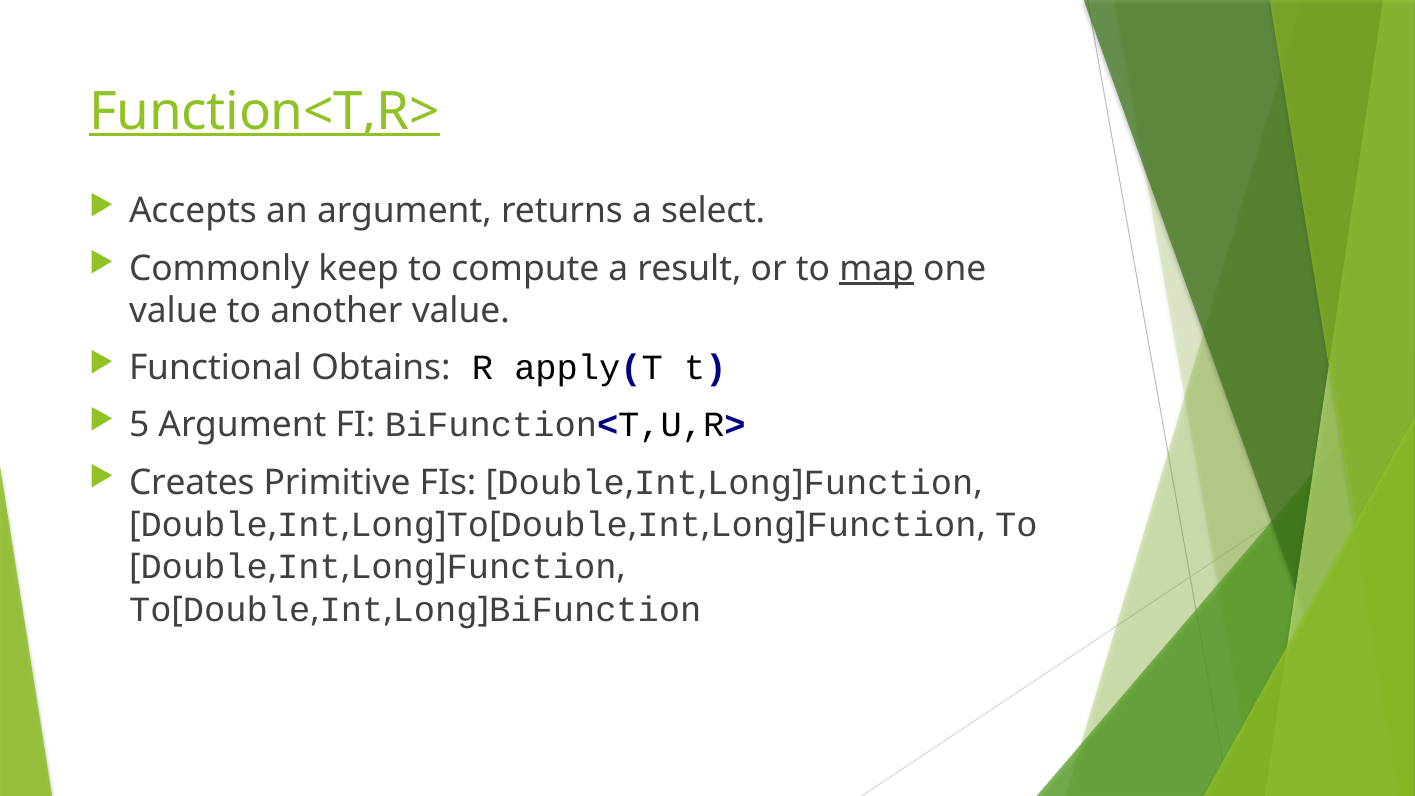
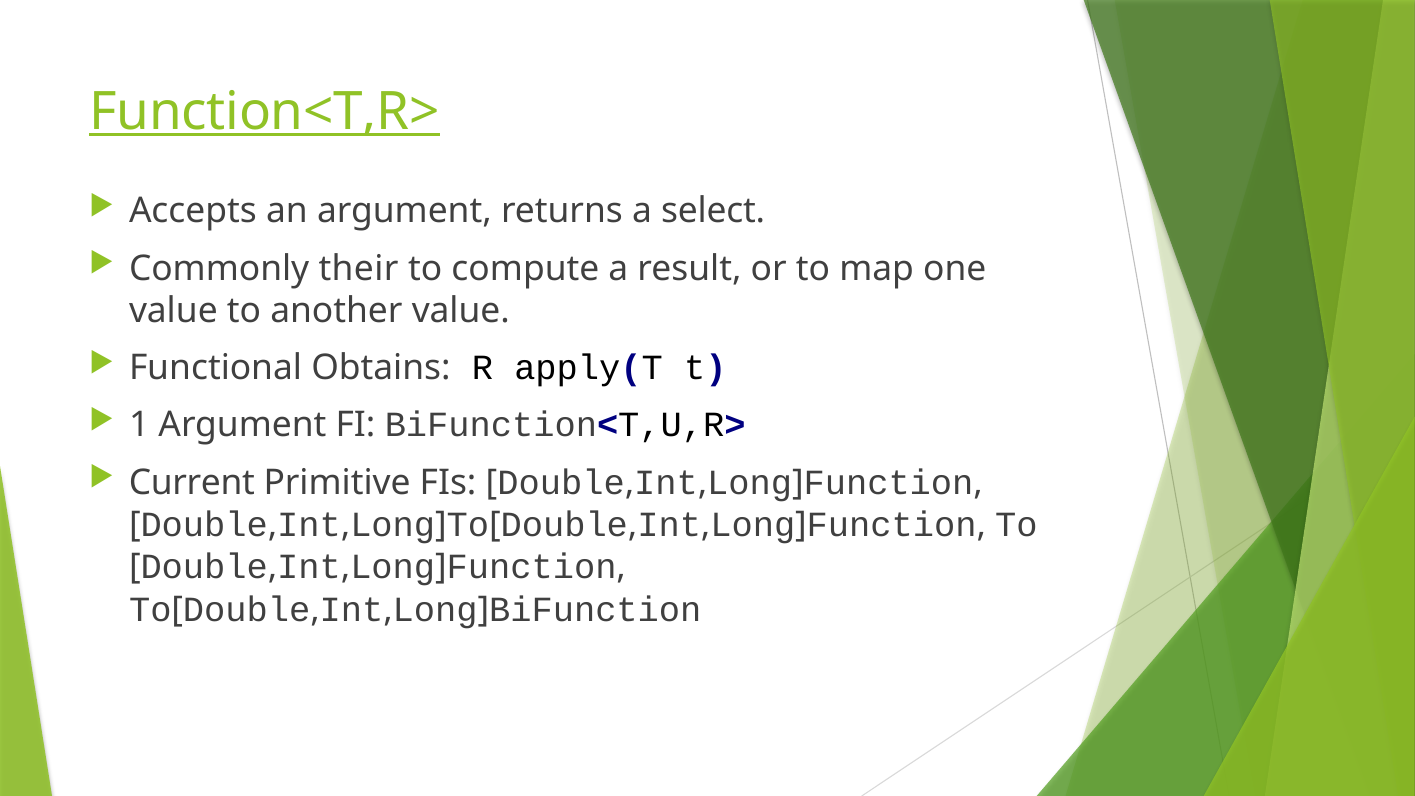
keep: keep -> their (358, 268)
map underline: present -> none (877, 268)
5: 5 -> 1 (139, 425)
Creates: Creates -> Current (192, 482)
